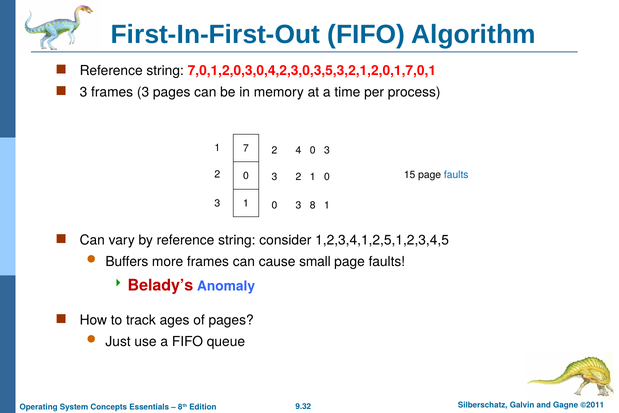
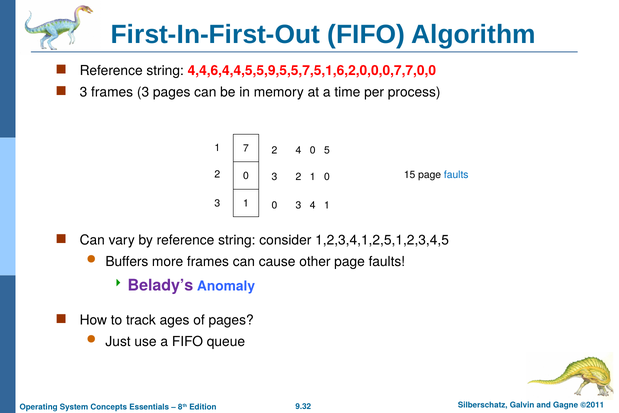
7,0,1,2,0,3,0,4,2,3,0,3,5,3,2,1,2,0,1,7,0,1: 7,0,1,2,0,3,0,4,2,3,0,3,5,3,2,1,2,0,1,7,0,1 -> 4,4,6,4,4,5,5,9,5,5,7,5,1,6,2,0,0,0,7,7,0,0 (312, 71)
4 0 3: 3 -> 5 (327, 150)
3 8: 8 -> 4 (313, 205)
small: small -> other (315, 261)
Belady’s colour: red -> purple (160, 285)
